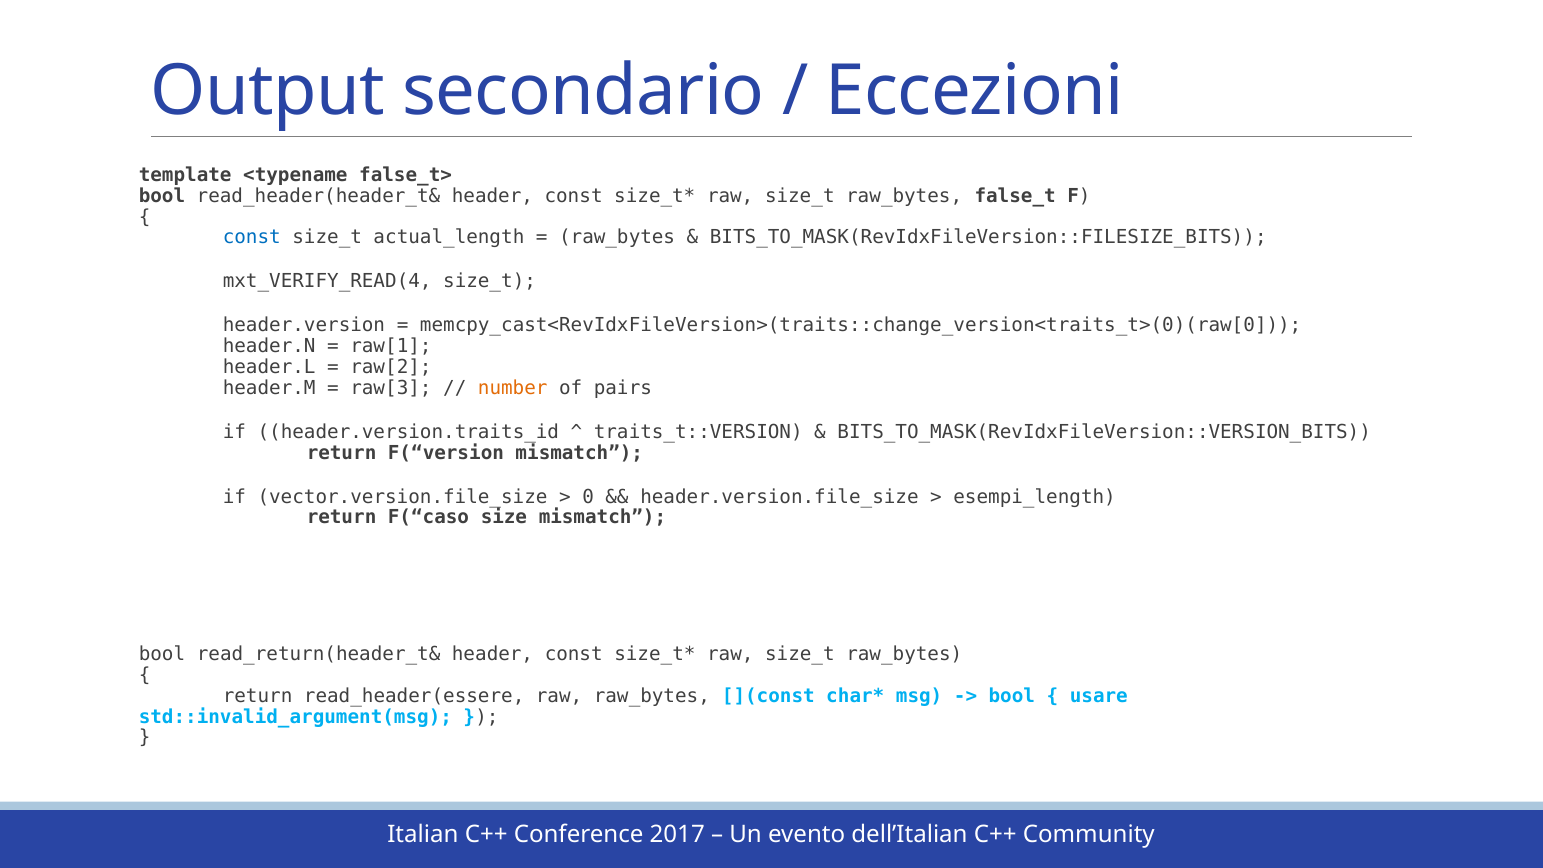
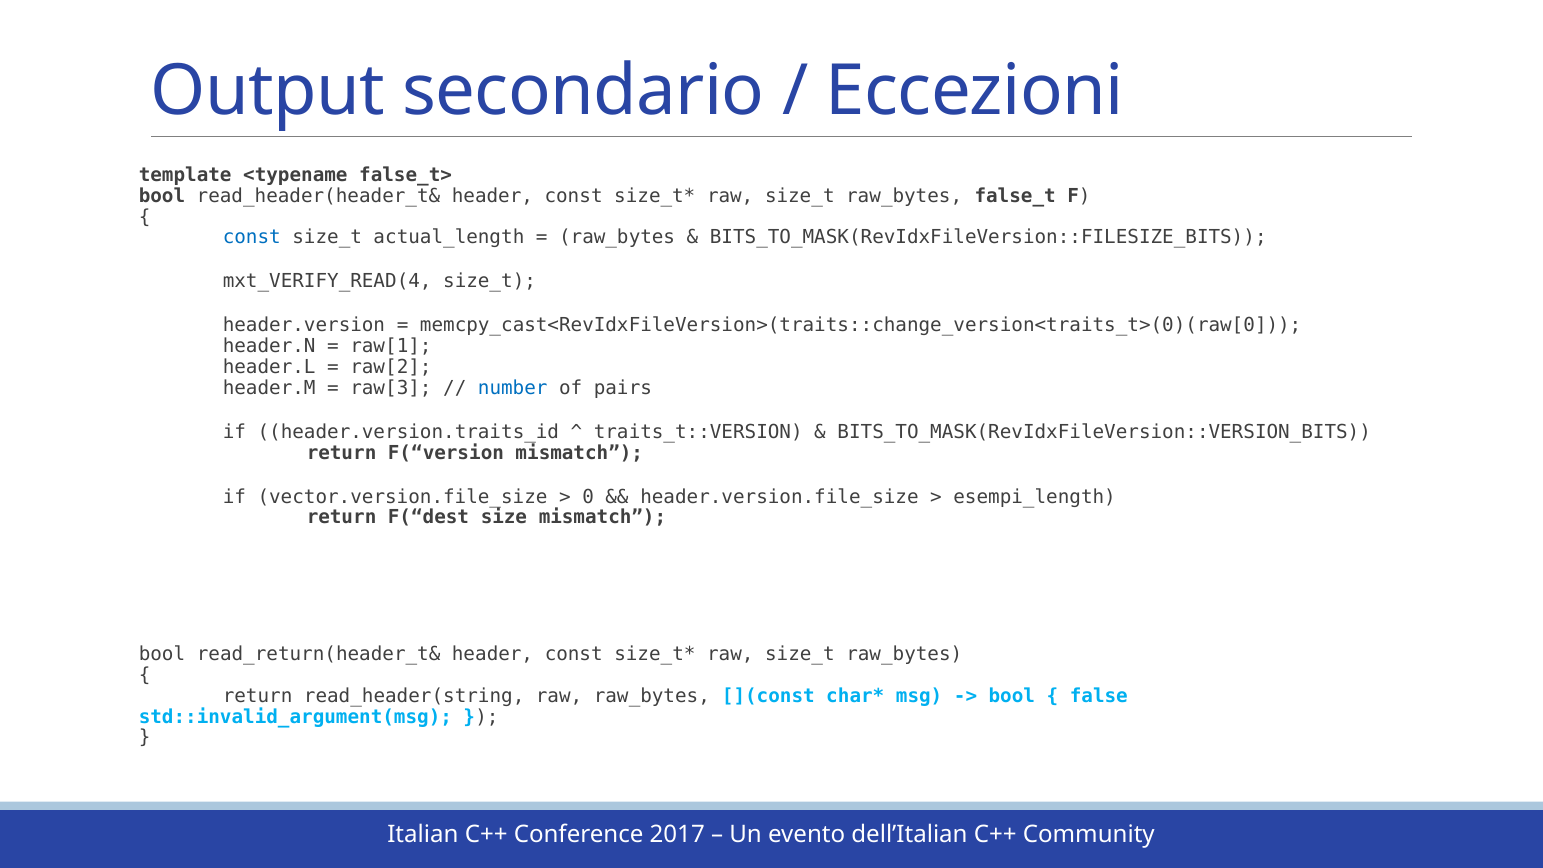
number colour: orange -> blue (513, 388)
F(“caso: F(“caso -> F(“dest (428, 518)
read_header(essere: read_header(essere -> read_header(string (414, 696)
usare: usare -> false (1099, 696)
